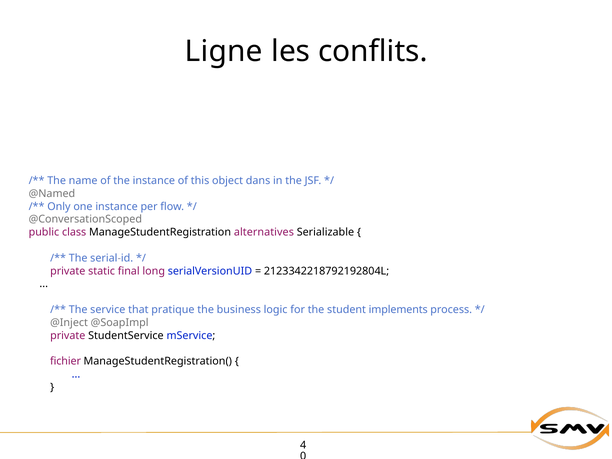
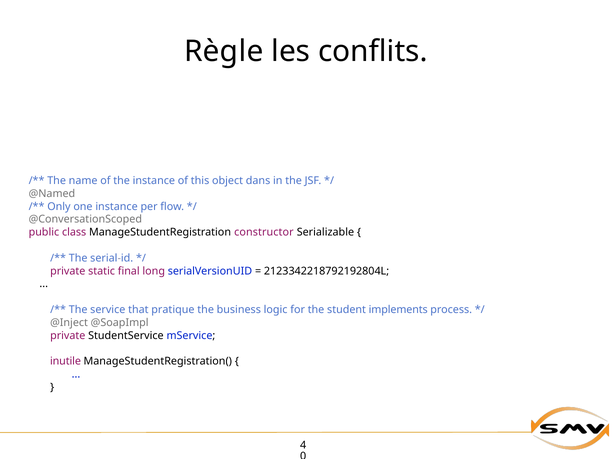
Ligne: Ligne -> Règle (224, 51)
alternatives: alternatives -> constructor (264, 232)
fichier: fichier -> inutile (66, 361)
